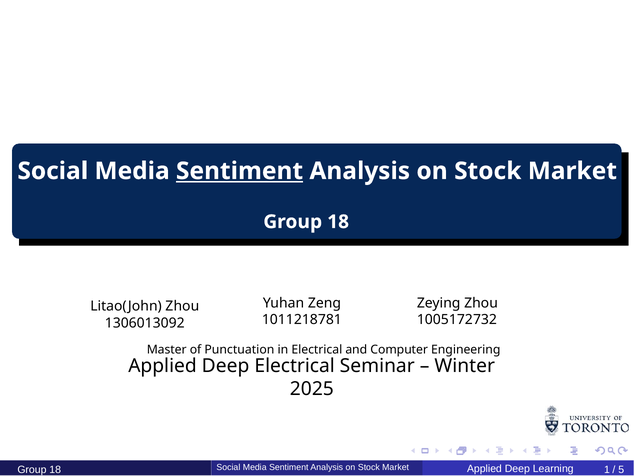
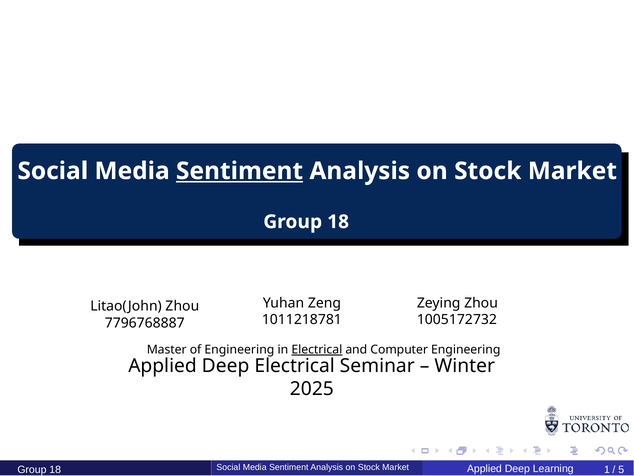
1306013092: 1306013092 -> 7796768887 (145, 323)
of Punctuation: Punctuation -> Engineering (239, 350)
Electrical underline: none -> present (317, 350)
